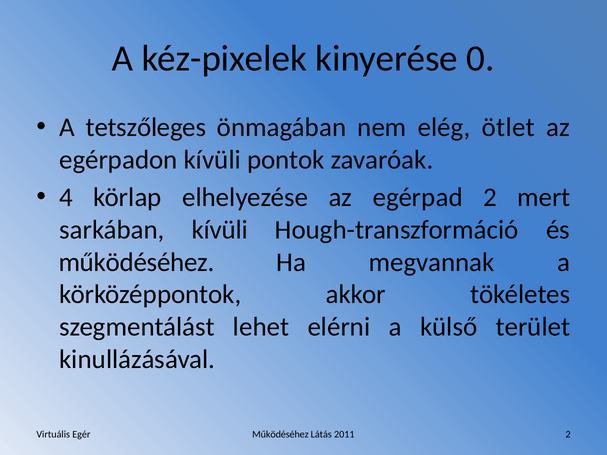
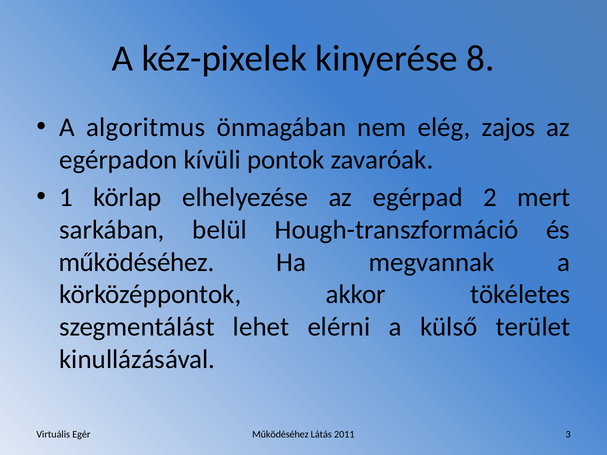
0: 0 -> 8 (480, 59)
tetszőleges: tetszőleges -> algoritmus (146, 127)
ötlet: ötlet -> zajos (509, 127)
4: 4 -> 1 (66, 198)
sarkában kívüli: kívüli -> belül (220, 230)
2011 2: 2 -> 3 (568, 435)
